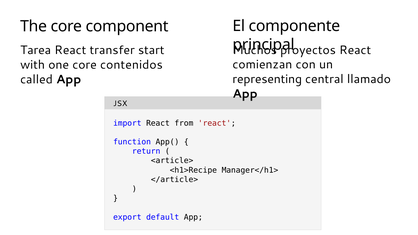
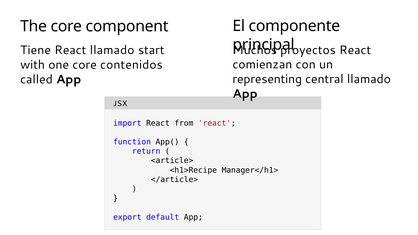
Tarea: Tarea -> Tiene (36, 50)
React transfer: transfer -> llamado (112, 50)
